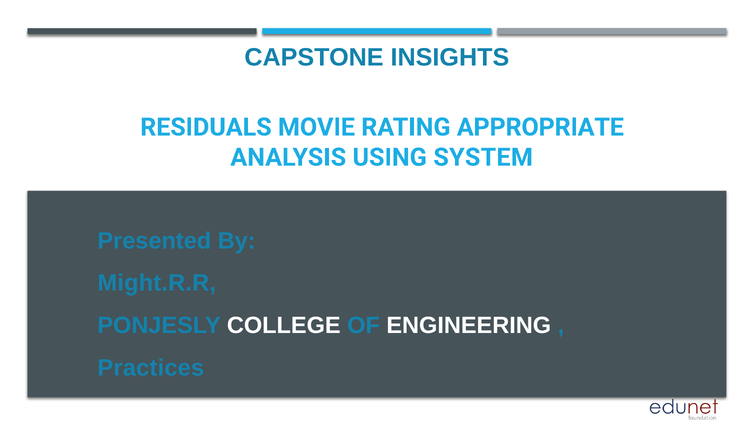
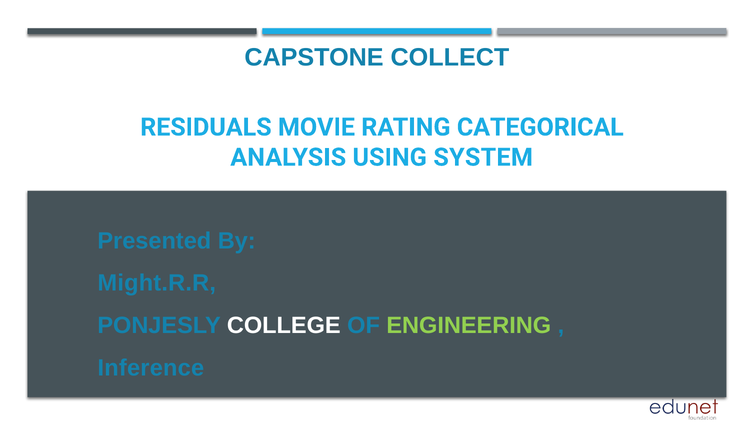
INSIGHTS: INSIGHTS -> COLLECT (450, 58)
APPROPRIATE: APPROPRIATE -> CATEGORICAL (540, 127)
ENGINEERING colour: white -> light green (469, 326)
Practices: Practices -> Inference (151, 368)
